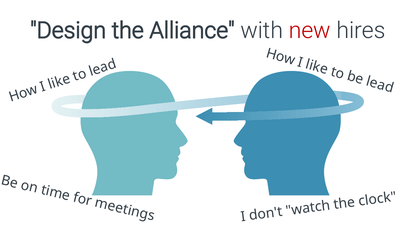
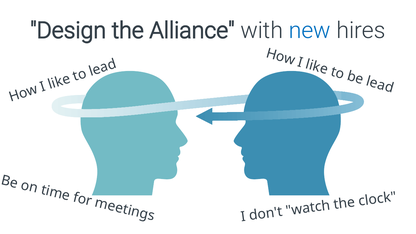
new colour: red -> blue (310, 30)
